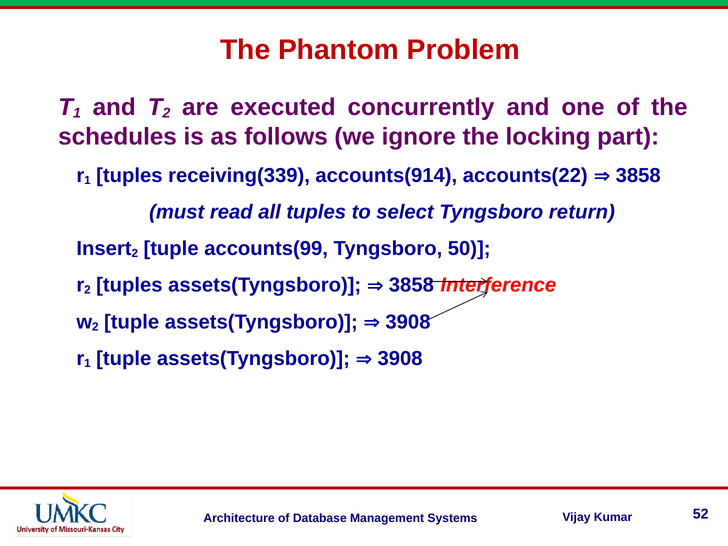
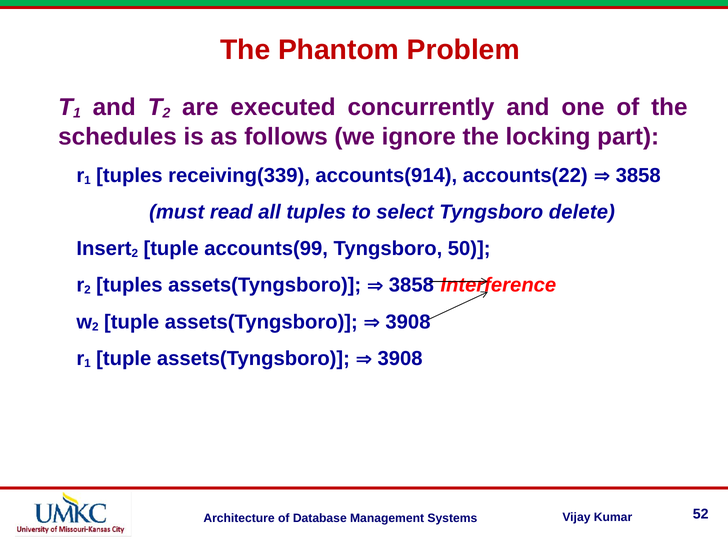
return: return -> delete (582, 212)
